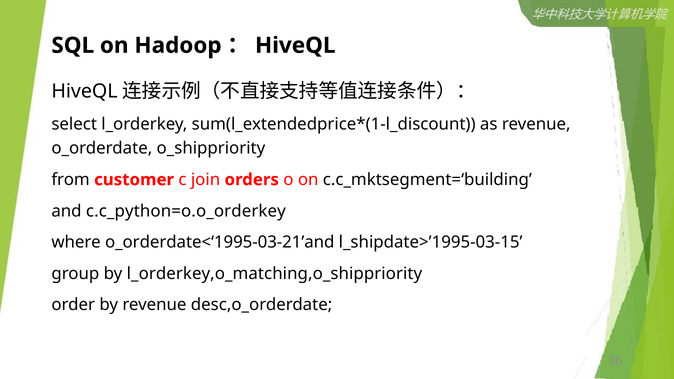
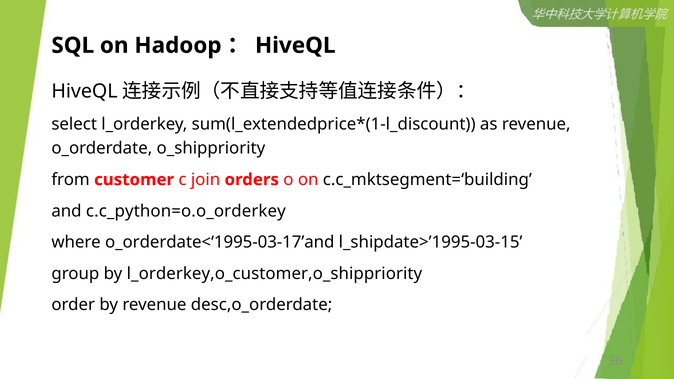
o_orderdate<‘1995-03-21’and: o_orderdate<‘1995-03-21’and -> o_orderdate<‘1995-03-17’and (220, 242)
l_orderkey,o_matching,o_shippriority: l_orderkey,o_matching,o_shippriority -> l_orderkey,o_customer,o_shippriority (274, 274)
